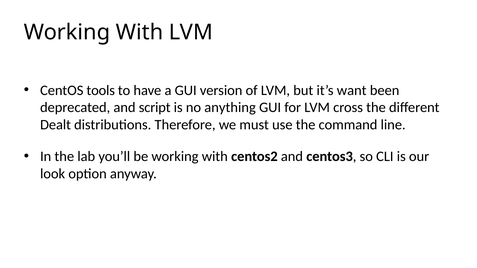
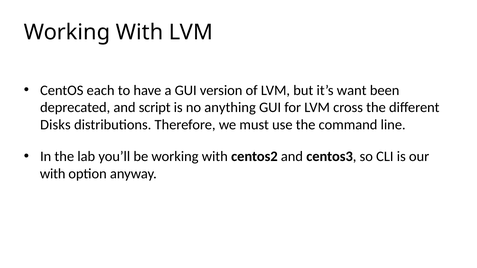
tools: tools -> each (101, 90)
Dealt: Dealt -> Disks (55, 125)
look: look -> with (53, 174)
